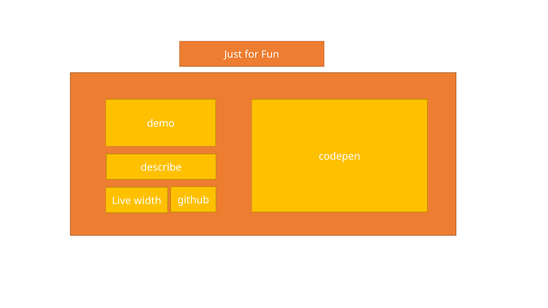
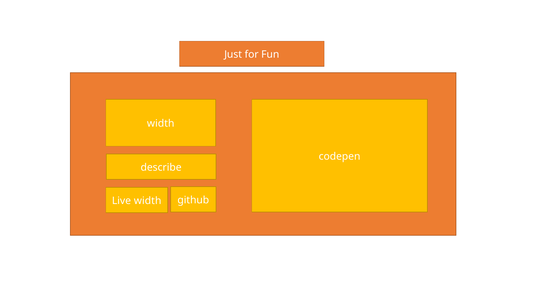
demo: demo -> width (161, 124)
